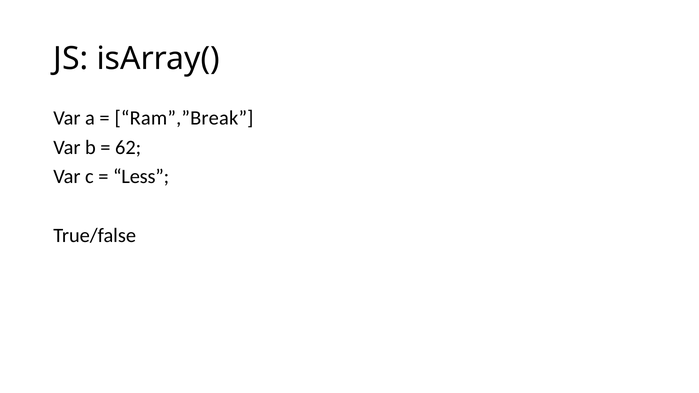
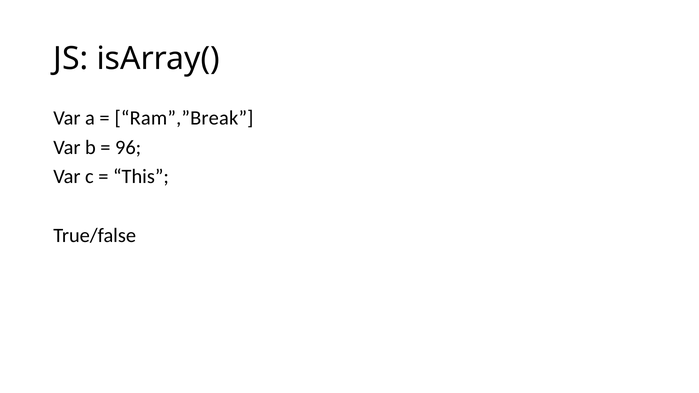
62: 62 -> 96 (128, 147)
Less: Less -> This (141, 177)
